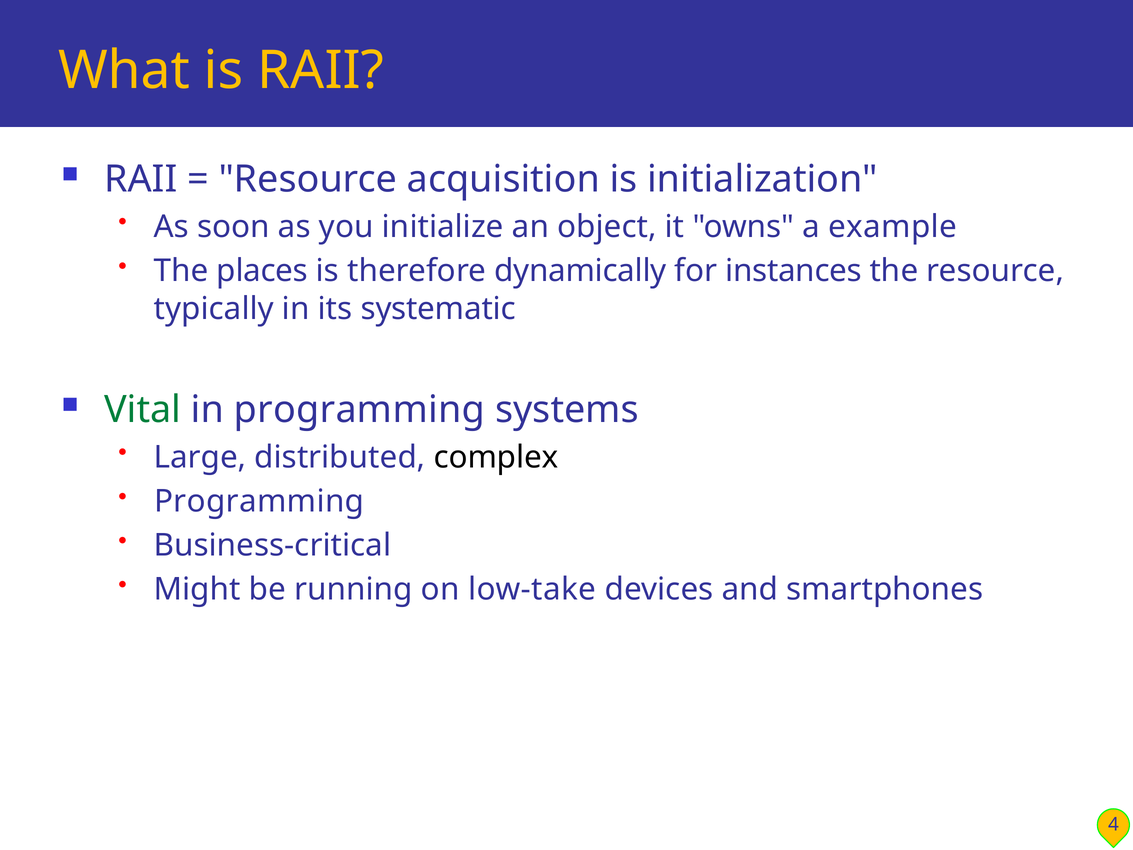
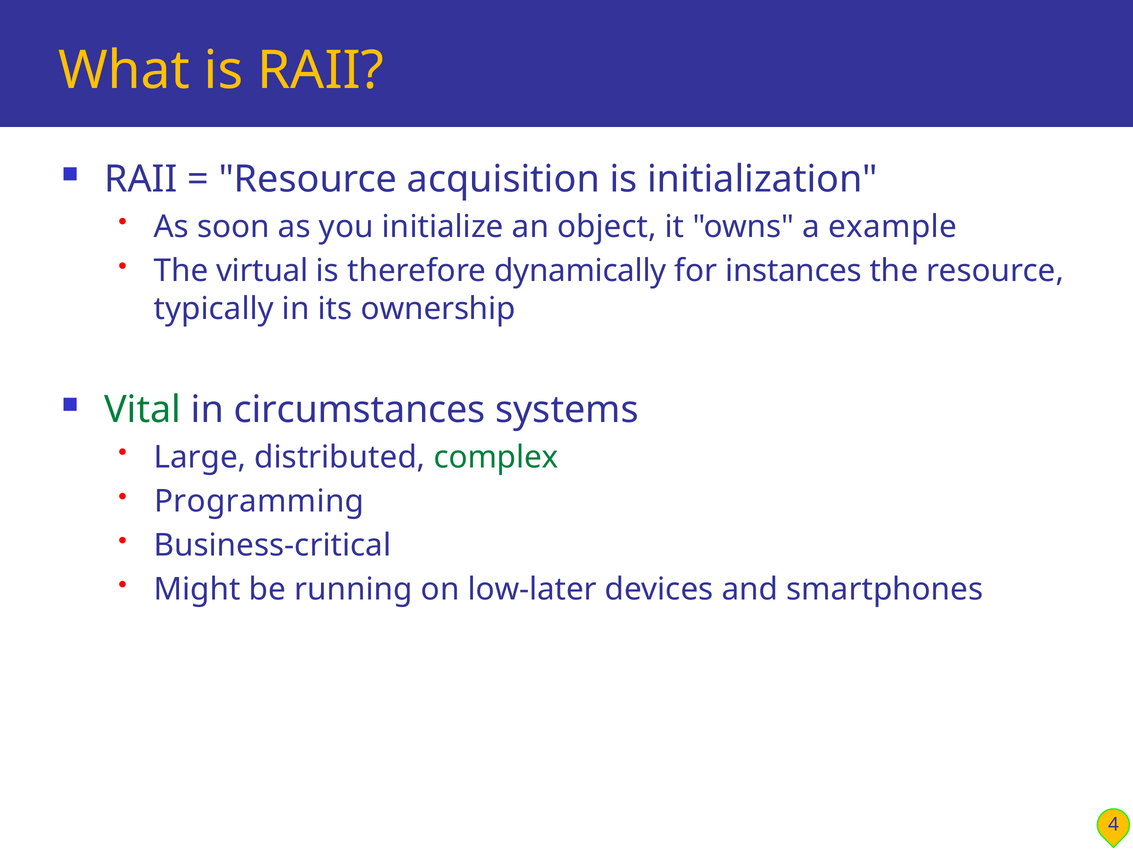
places: places -> virtual (262, 271)
systematic: systematic -> ownership (438, 309)
in programming: programming -> circumstances (360, 410)
complex colour: black -> green (496, 457)
low-take: low-take -> low-later (532, 589)
